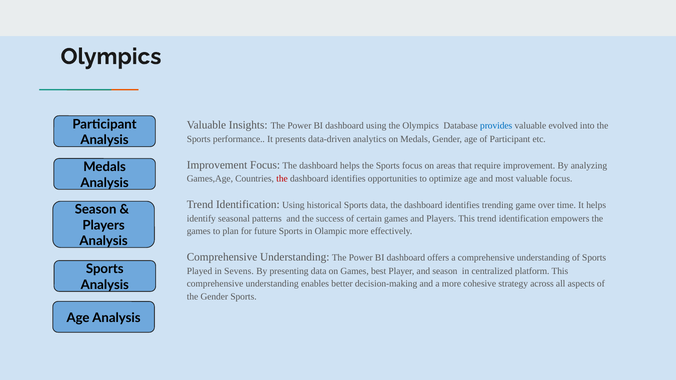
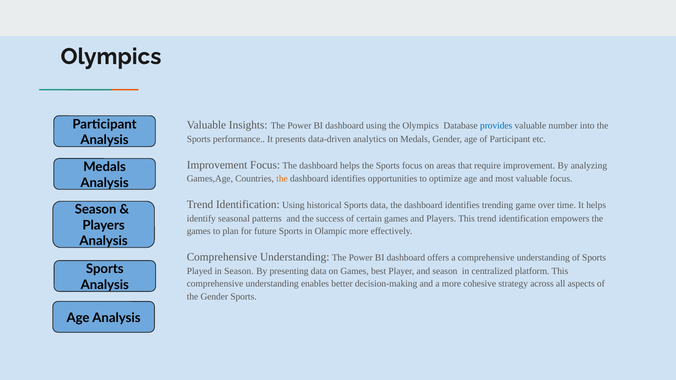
evolved: evolved -> number (563, 126)
the colour: red -> orange (282, 179)
in Sevens: Sevens -> Season (239, 271)
